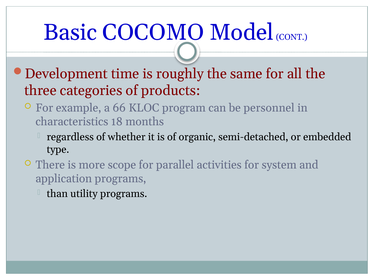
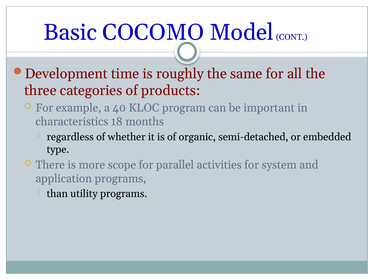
66: 66 -> 40 (119, 108)
personnel: personnel -> important (269, 108)
